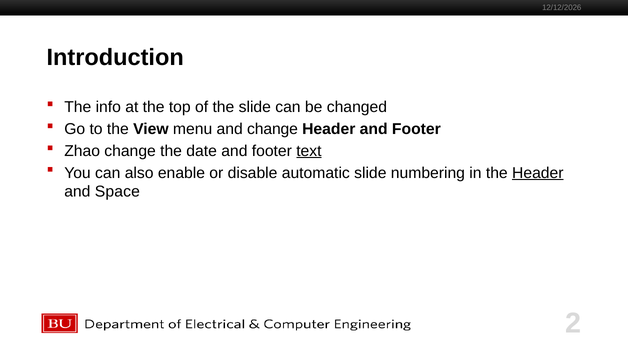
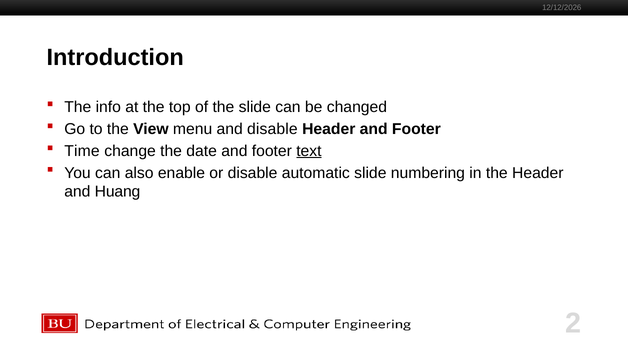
and change: change -> disable (272, 129)
Zhao: Zhao -> Time (82, 151)
Header underline: present -> none (538, 173)
Space: Space -> Huang (118, 192)
